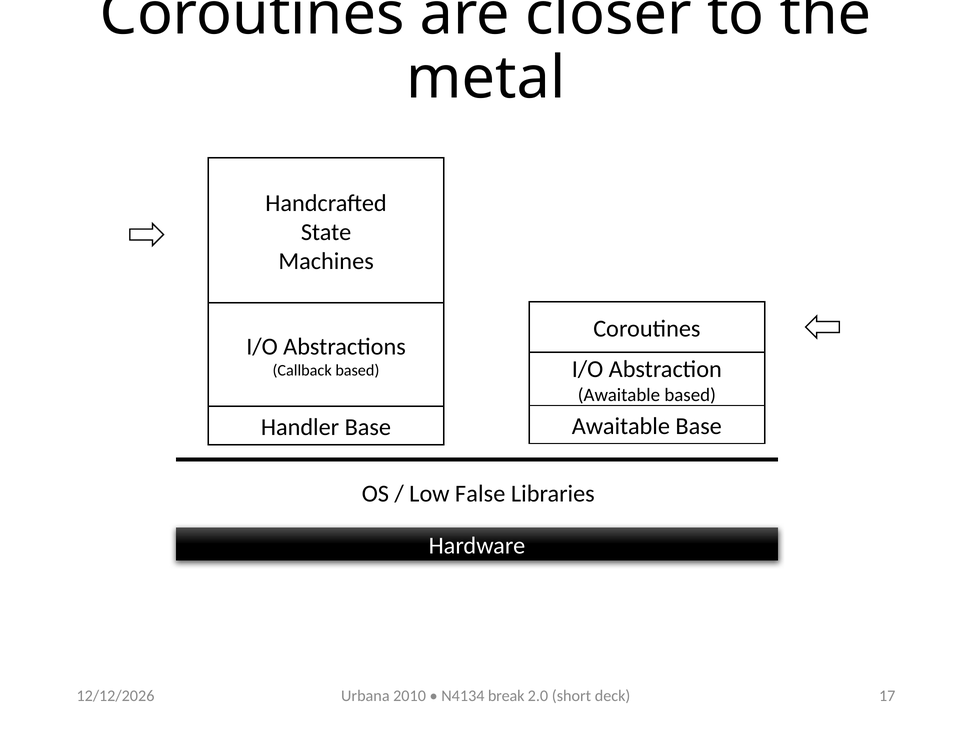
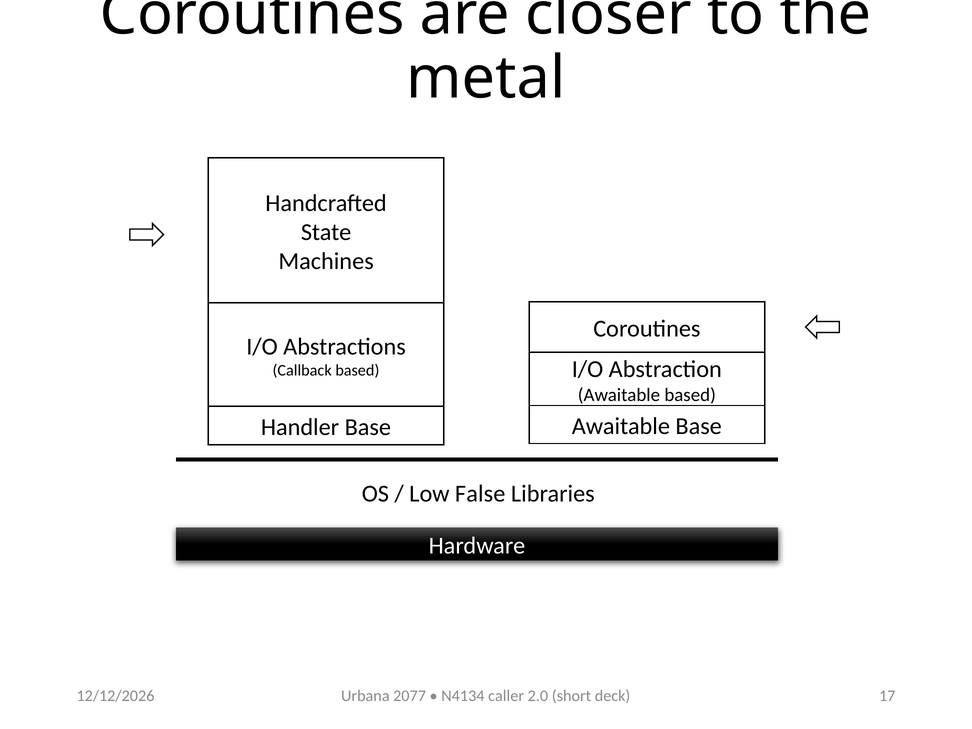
2010: 2010 -> 2077 (410, 696)
break: break -> caller (506, 696)
